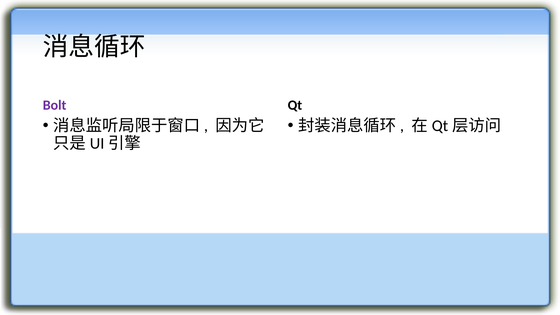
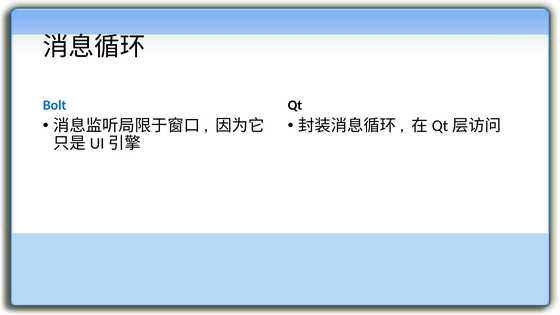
Bolt colour: purple -> blue (55, 105)
